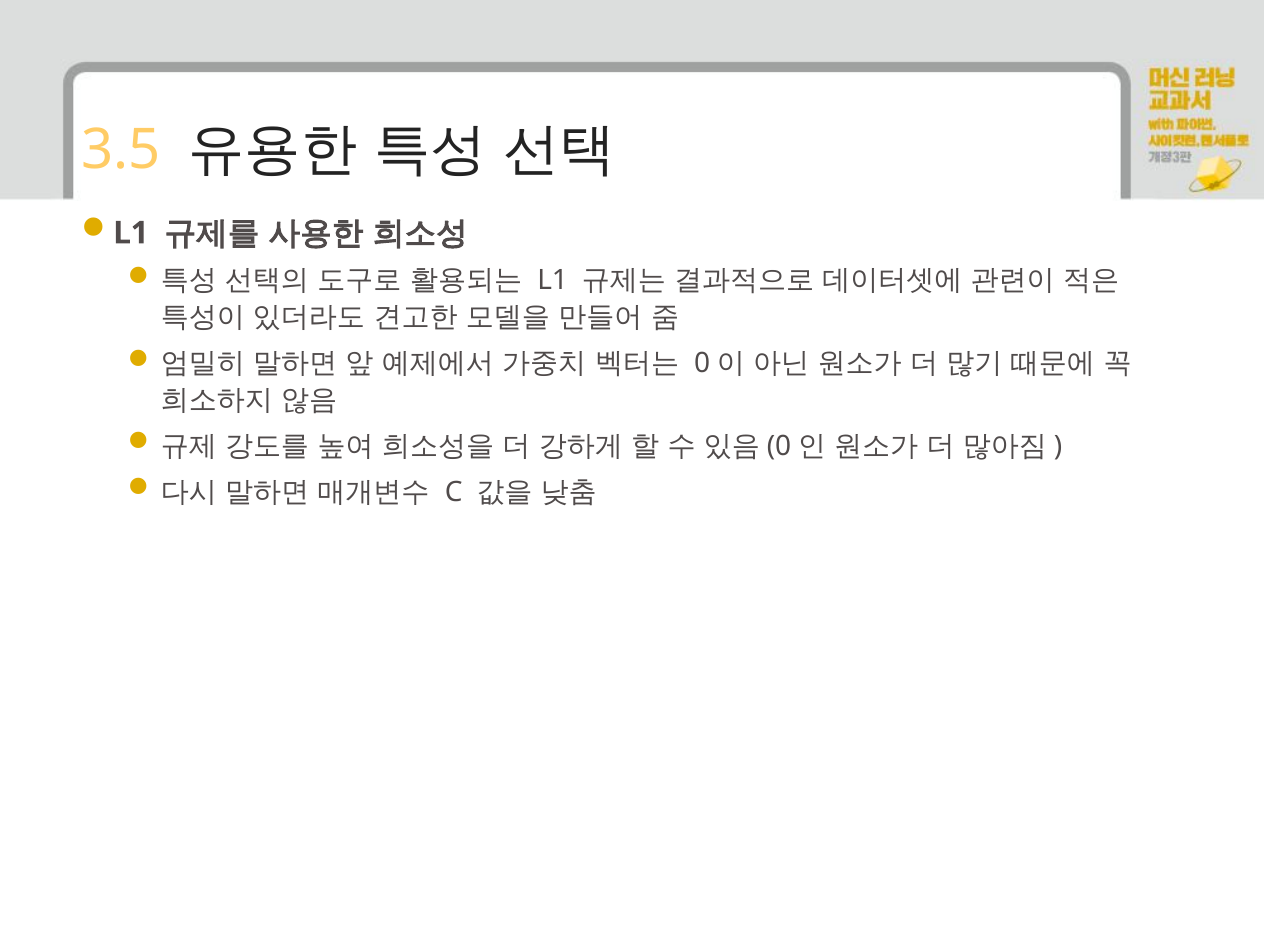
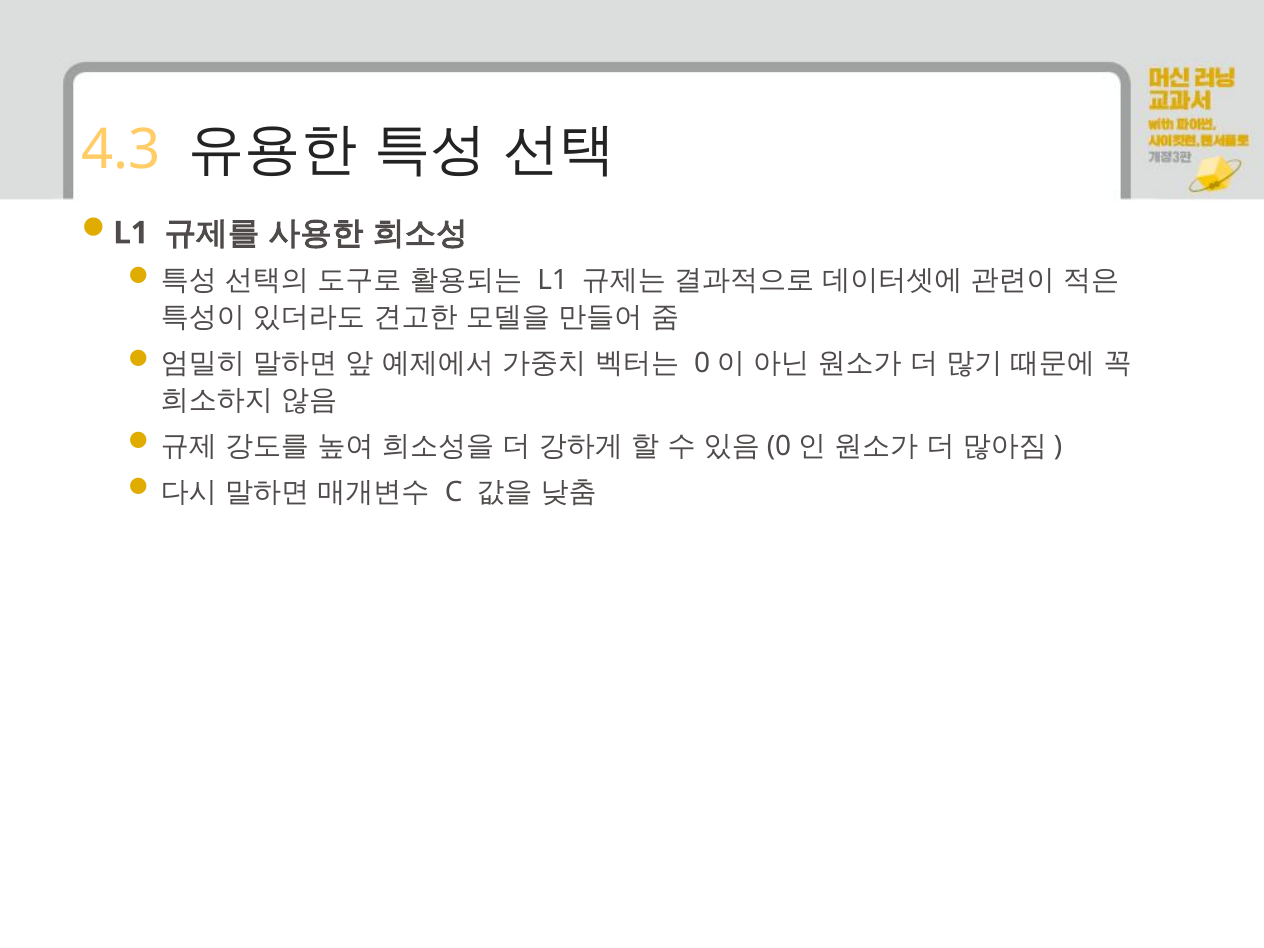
3.5: 3.5 -> 4.3 (121, 150)
